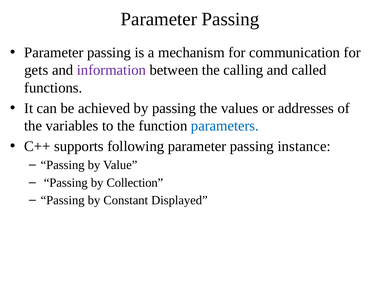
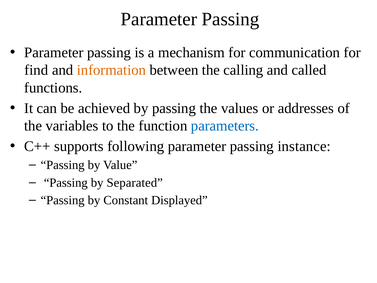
gets: gets -> find (36, 70)
information colour: purple -> orange (111, 70)
Collection: Collection -> Separated (135, 182)
